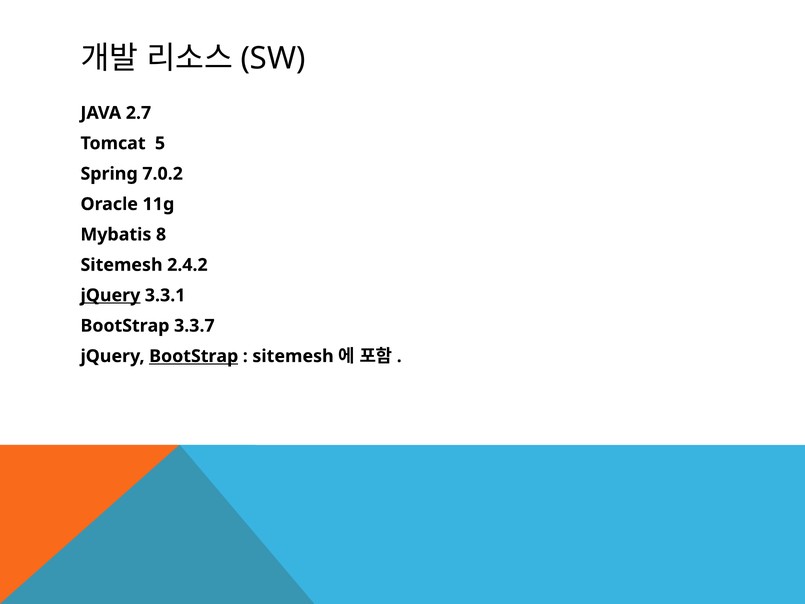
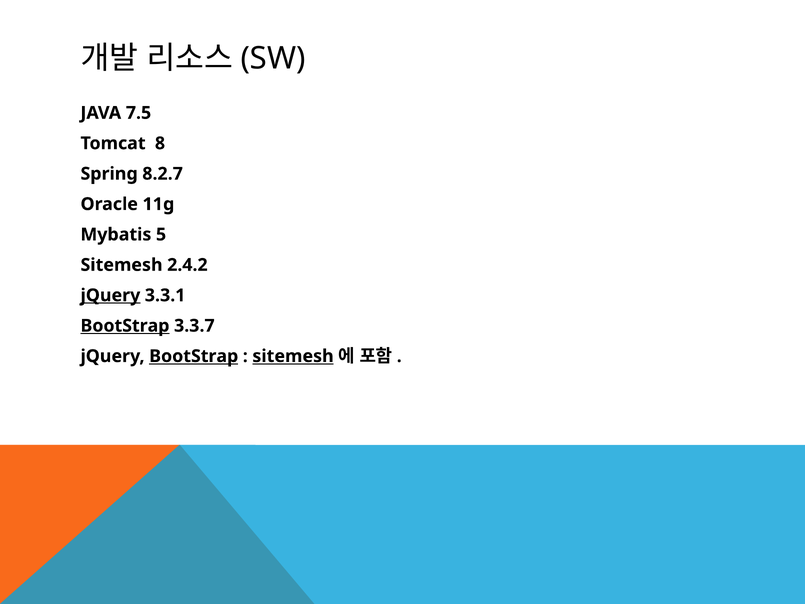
2.7: 2.7 -> 7.5 (139, 113)
5: 5 -> 8 (160, 143)
7.0.2: 7.0.2 -> 8.2.7 (163, 174)
8: 8 -> 5 (161, 234)
BootStrap underline: none -> present (125, 326)
sitemesh underline: none -> present (293, 356)
